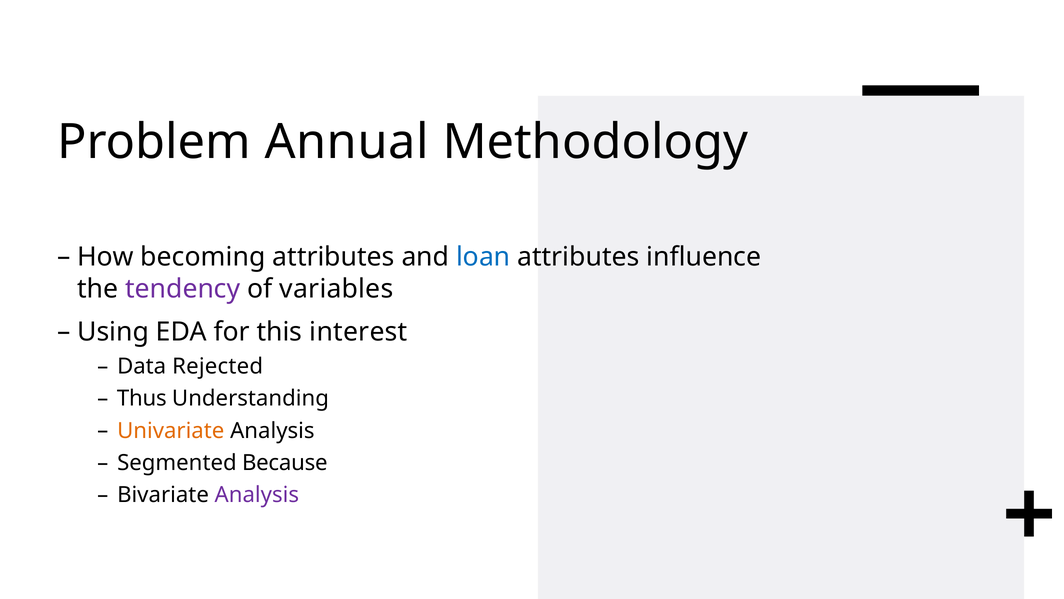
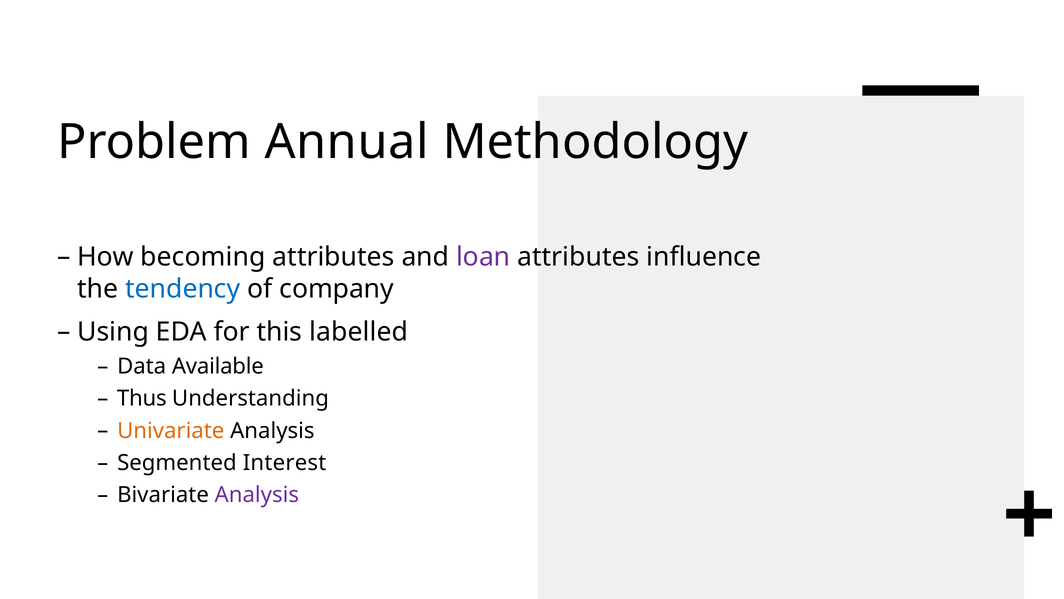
loan colour: blue -> purple (483, 257)
tendency colour: purple -> blue (183, 289)
variables: variables -> company (337, 289)
interest: interest -> labelled (359, 332)
Rejected: Rejected -> Available (218, 366)
Because: Because -> Interest (285, 463)
